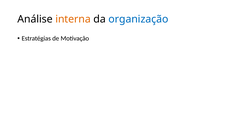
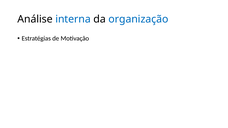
interna colour: orange -> blue (73, 19)
